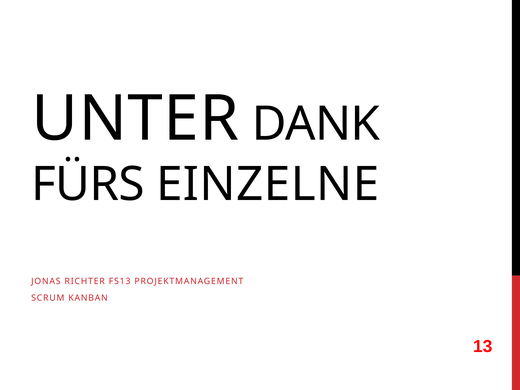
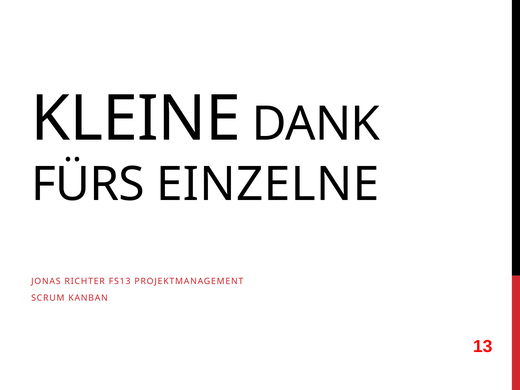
UNTER: UNTER -> KLEINE (136, 119)
